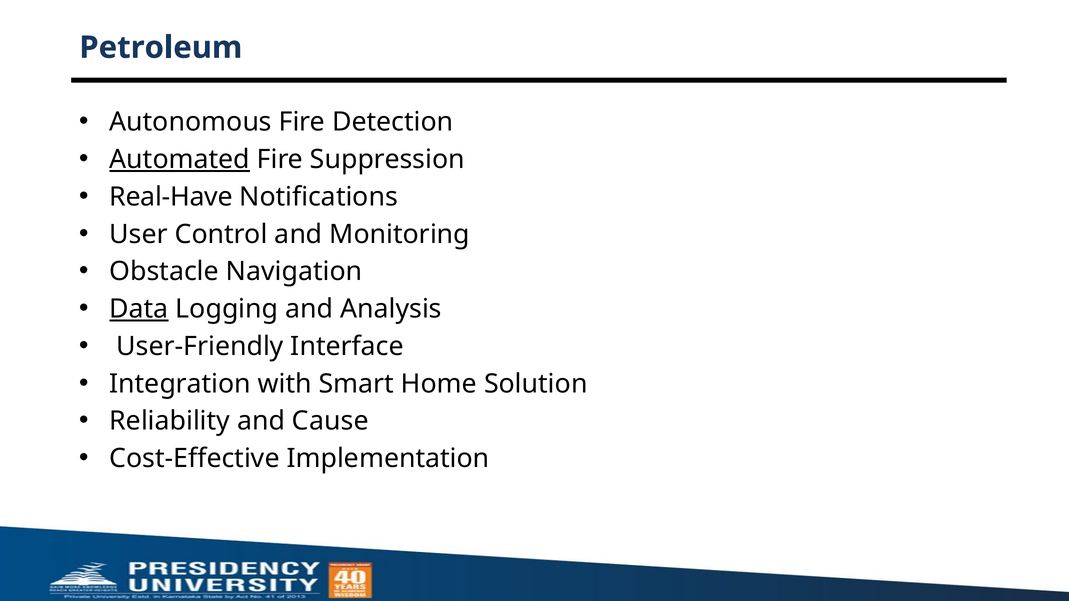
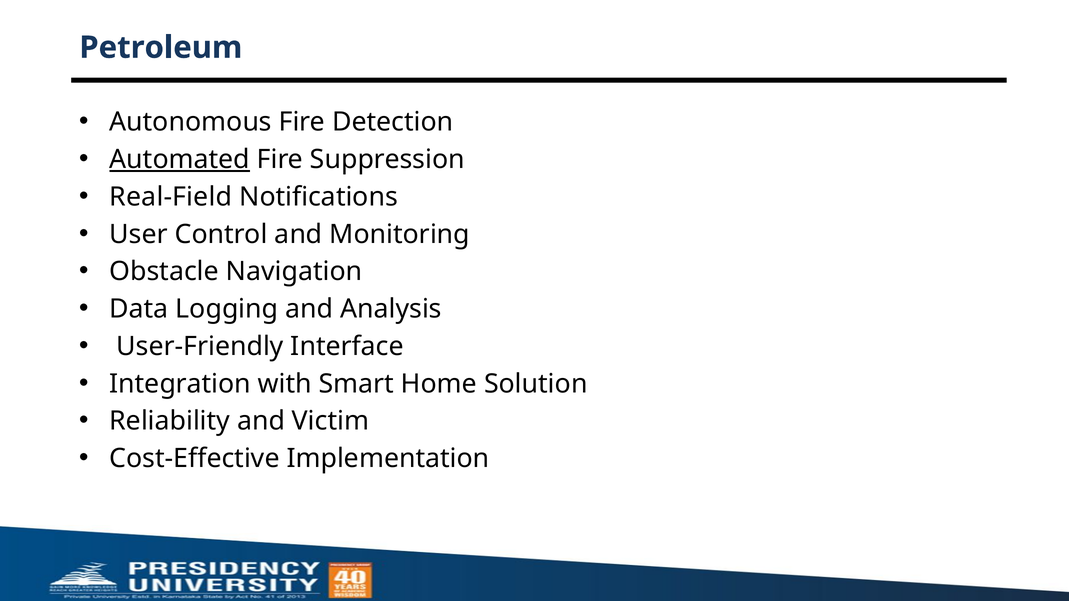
Real-Have: Real-Have -> Real-Field (171, 197)
Data underline: present -> none (139, 309)
Cause: Cause -> Victim (331, 421)
